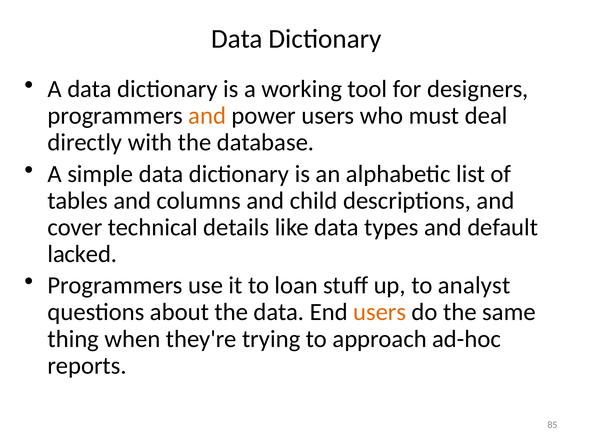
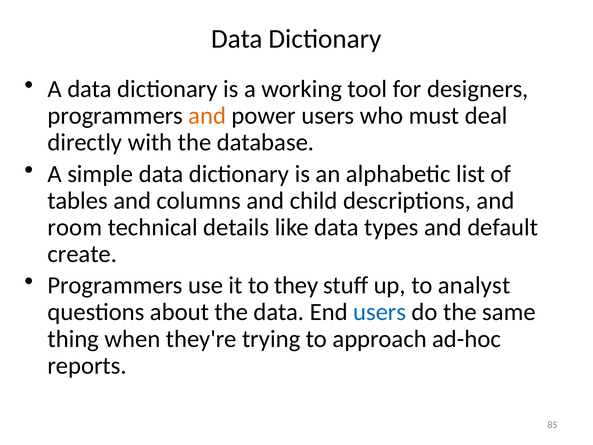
cover: cover -> room (75, 227)
lacked: lacked -> create (82, 254)
loan: loan -> they (296, 285)
users colour: orange -> blue (380, 312)
